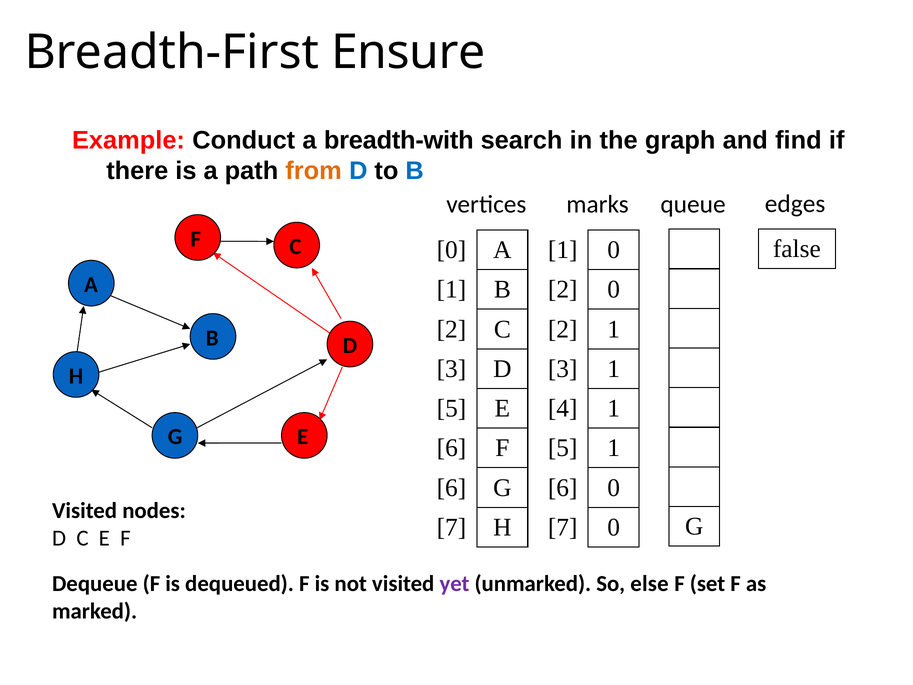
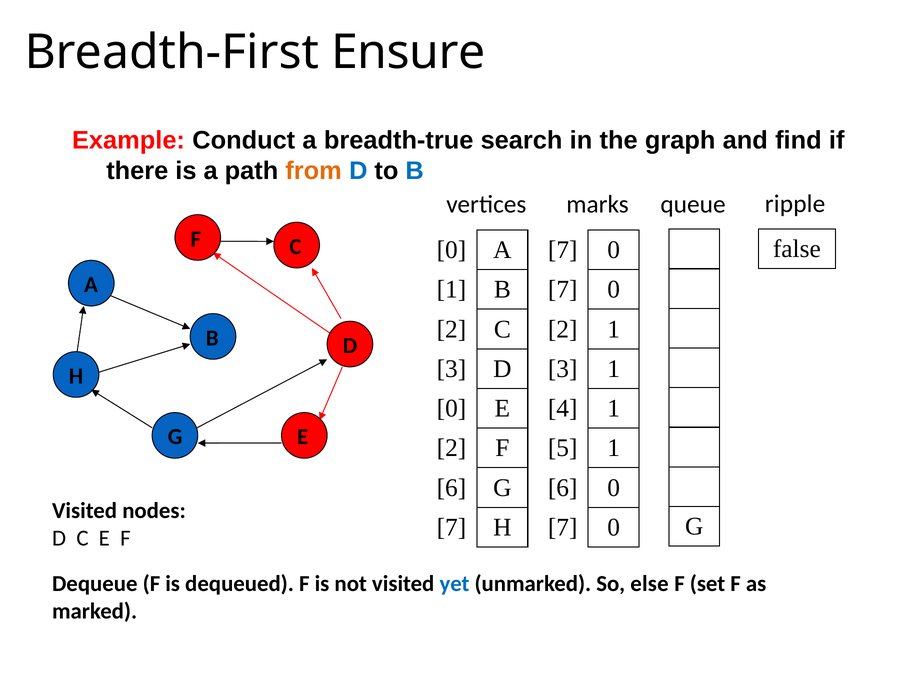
breadth-with: breadth-with -> breadth-true (399, 140)
edges: edges -> ripple (795, 204)
1: 1 -> 7 (563, 250)
2: 2 -> 7 (563, 289)
5: 5 -> 0 (452, 408)
6: 6 -> 2 (452, 448)
yet colour: purple -> blue (455, 584)
